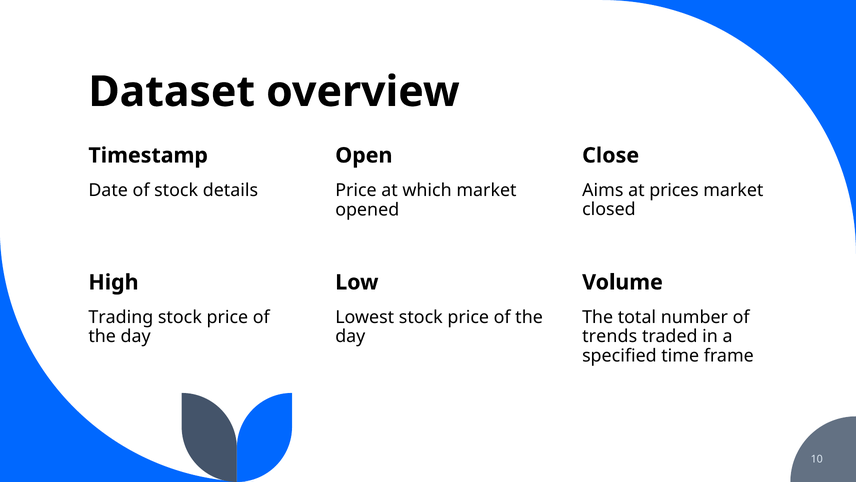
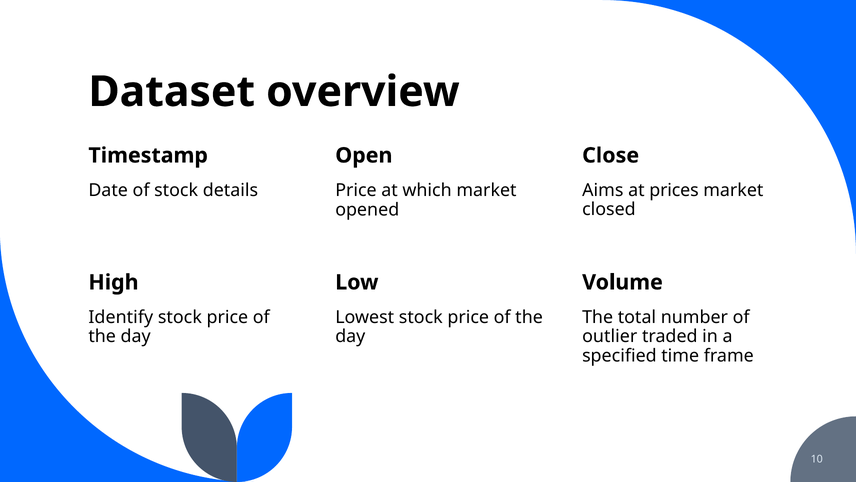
Trading: Trading -> Identify (121, 317)
trends: trends -> outlier (610, 336)
